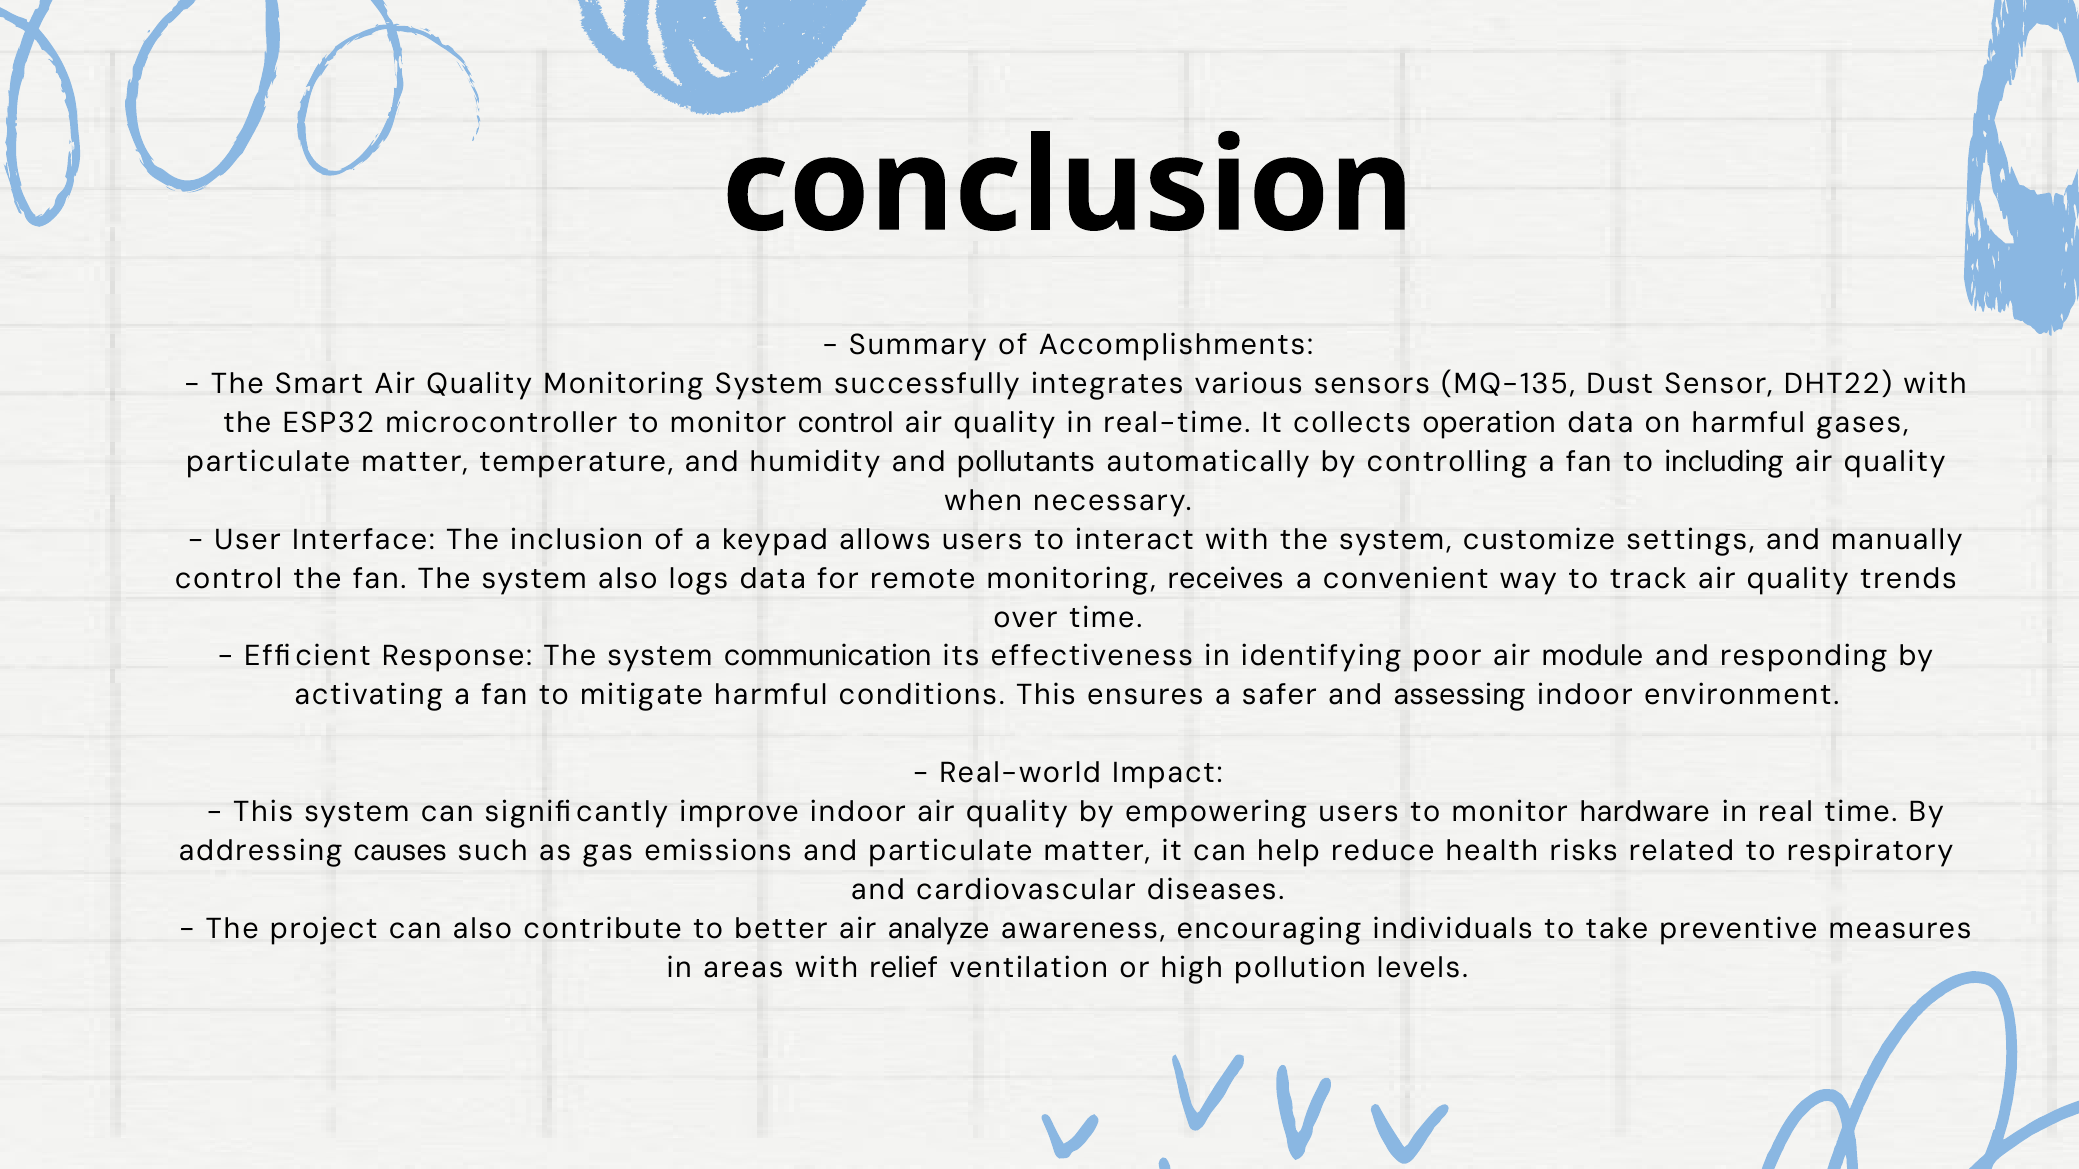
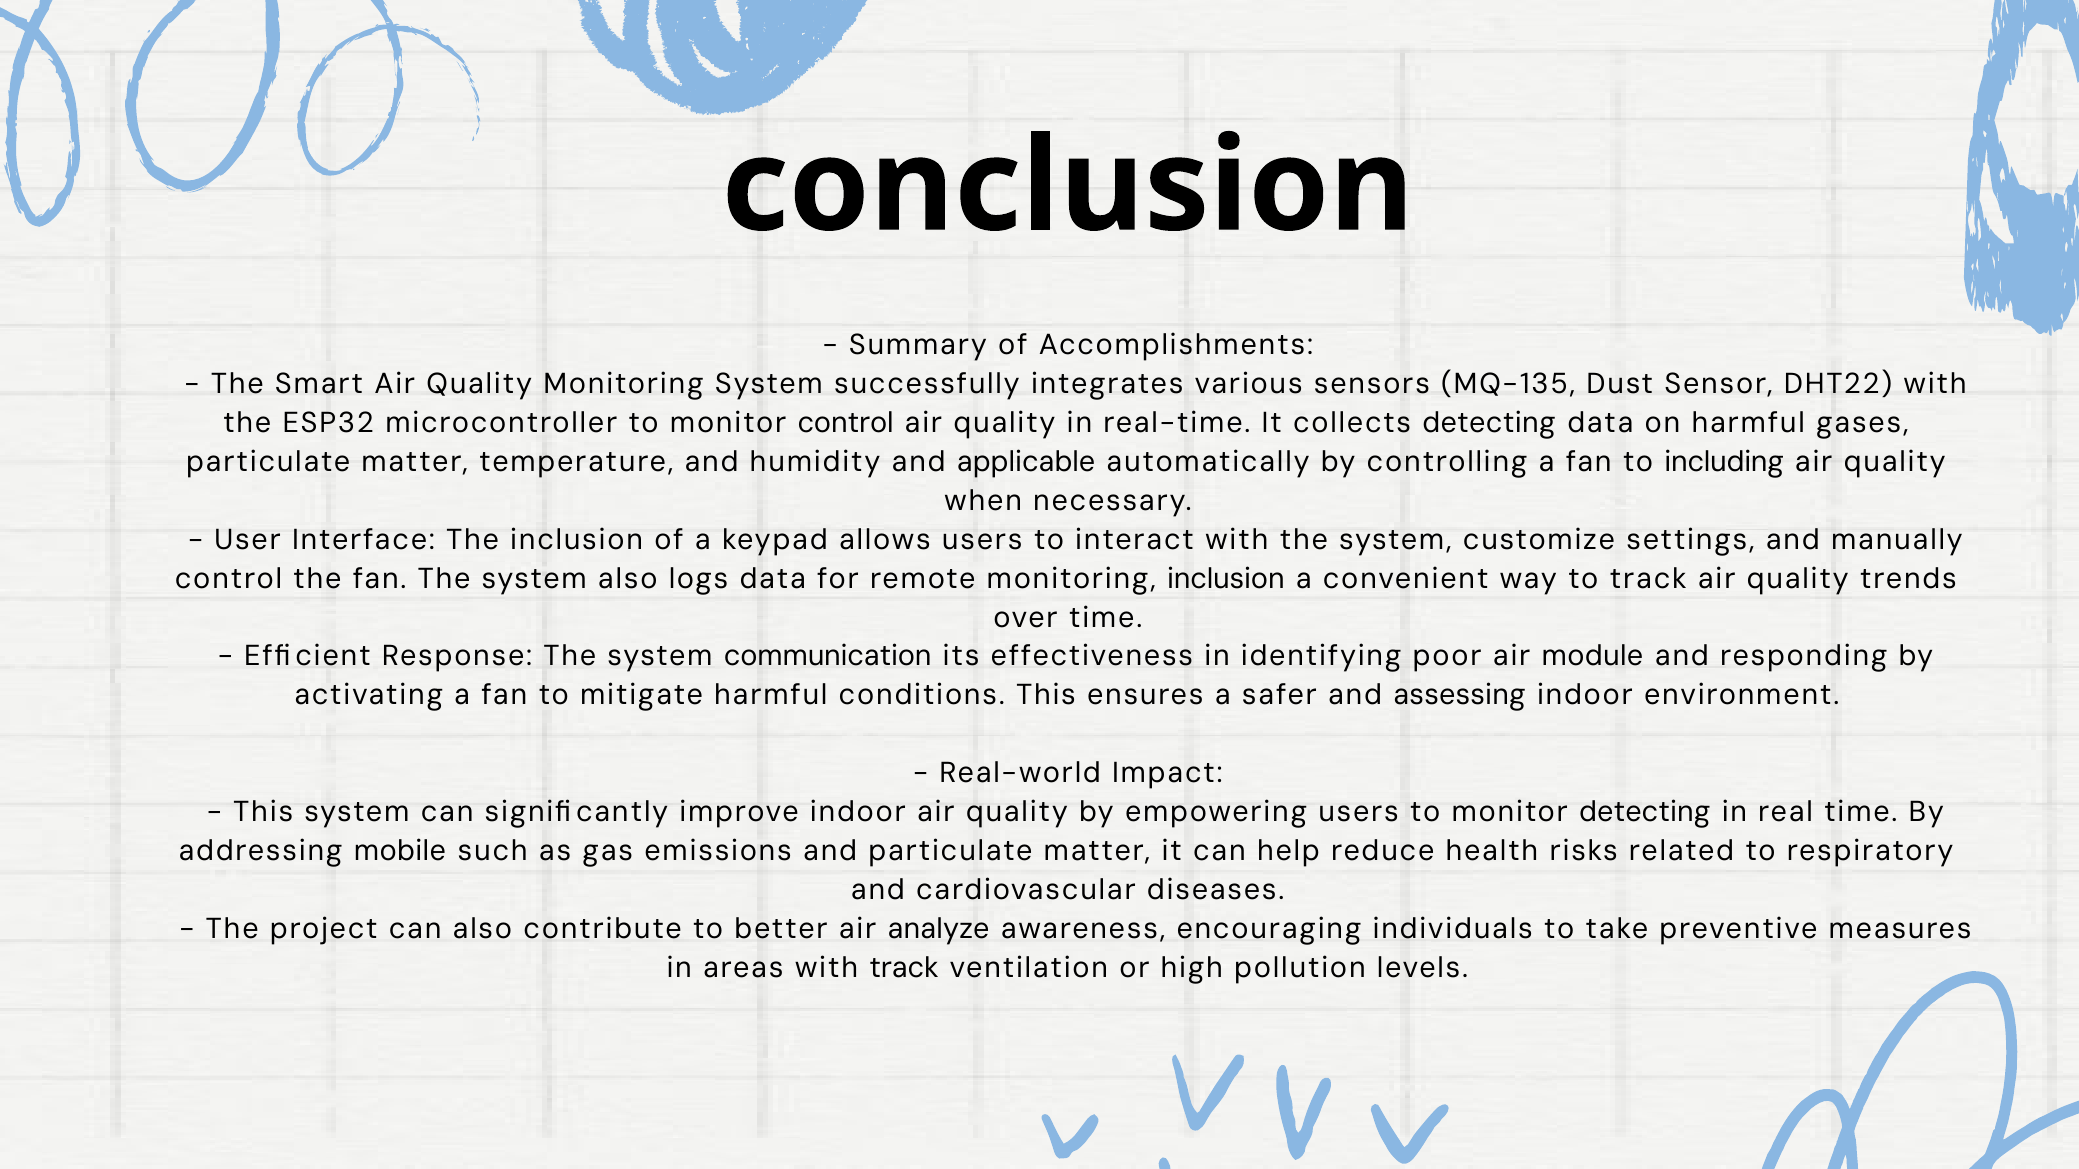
collects operation: operation -> detecting (1489, 423)
pollutants: pollutants -> applicable (1026, 462)
monitoring receives: receives -> inclusion (1226, 579)
monitor hardware: hardware -> detecting (1645, 813)
causes: causes -> mobile (400, 851)
with relief: relief -> track (904, 968)
